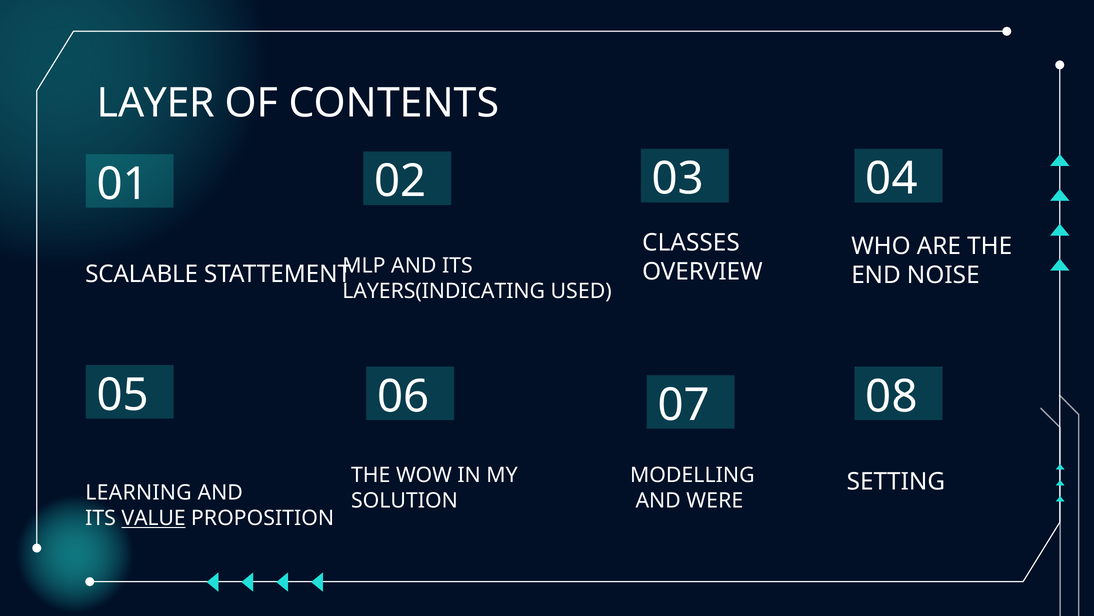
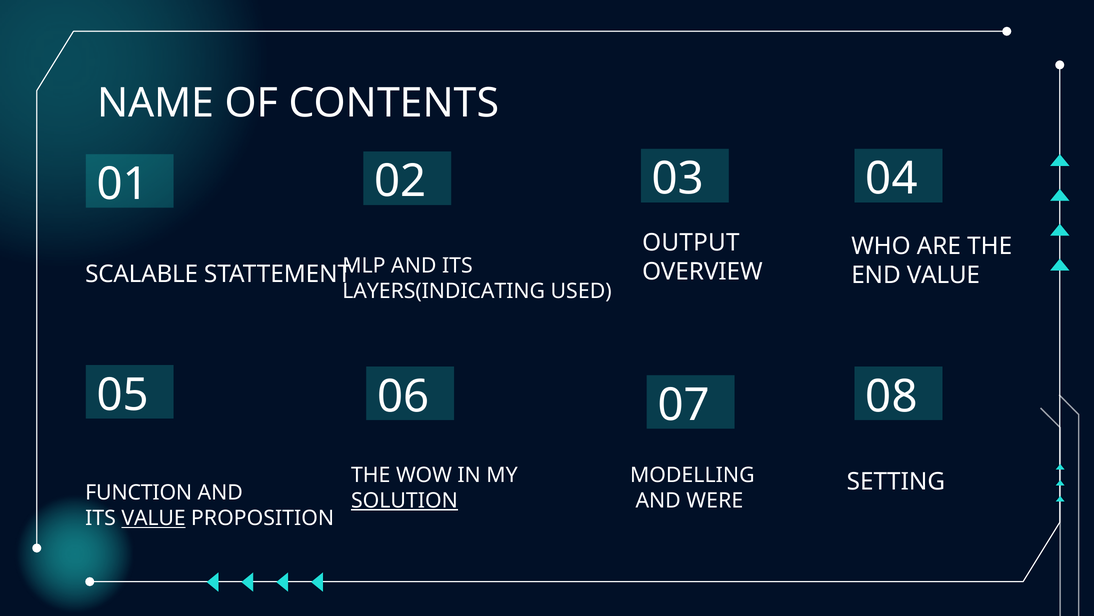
LAYER: LAYER -> NAME (156, 103)
CLASSES: CLASSES -> OUTPUT (691, 242)
END NOISE: NOISE -> VALUE (943, 275)
LEARNING: LEARNING -> FUNCTION (139, 492)
SOLUTION underline: none -> present (404, 500)
